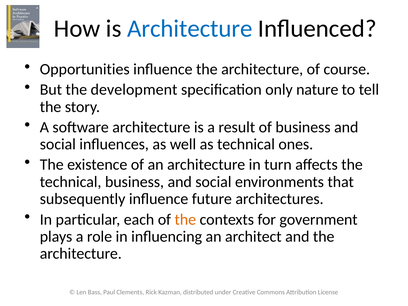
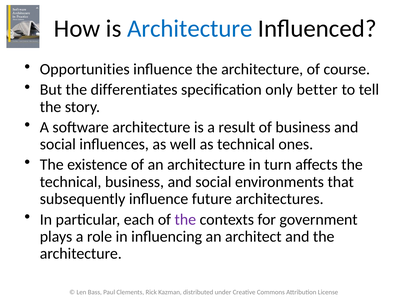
development: development -> differentiates (134, 90)
nature: nature -> better (317, 90)
the colour: orange -> purple (185, 219)
